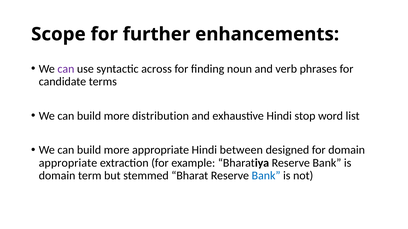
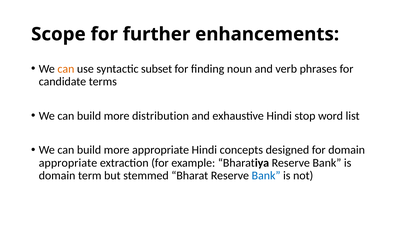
can colour: purple -> orange (66, 69)
across: across -> subset (157, 69)
between: between -> concepts (241, 150)
